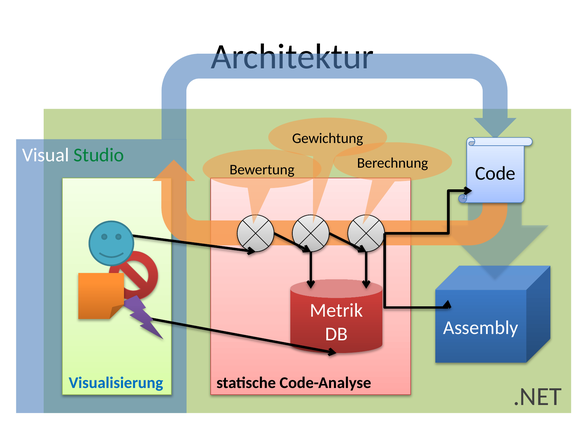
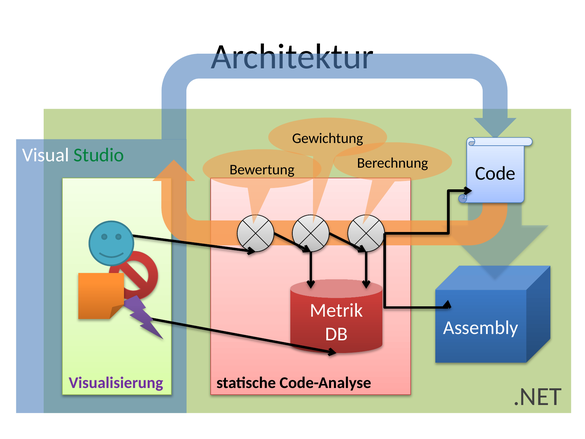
Visualisierung colour: blue -> purple (116, 383)
